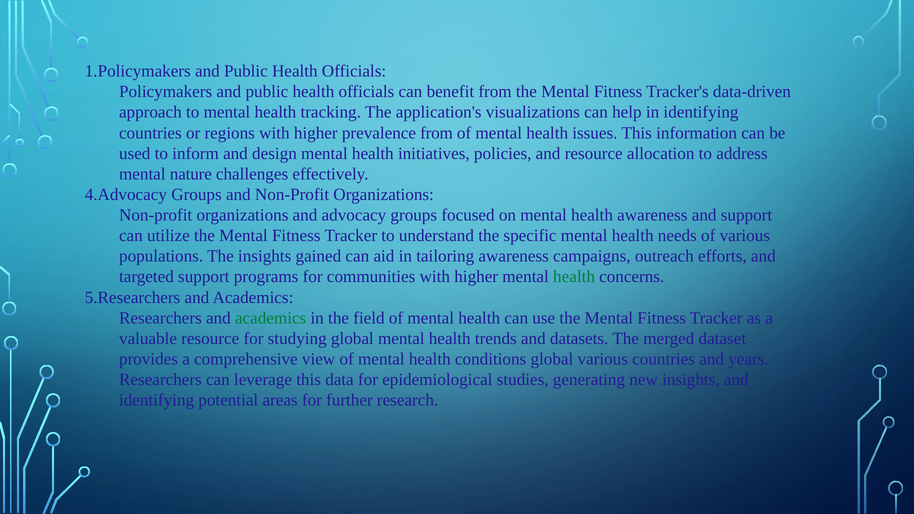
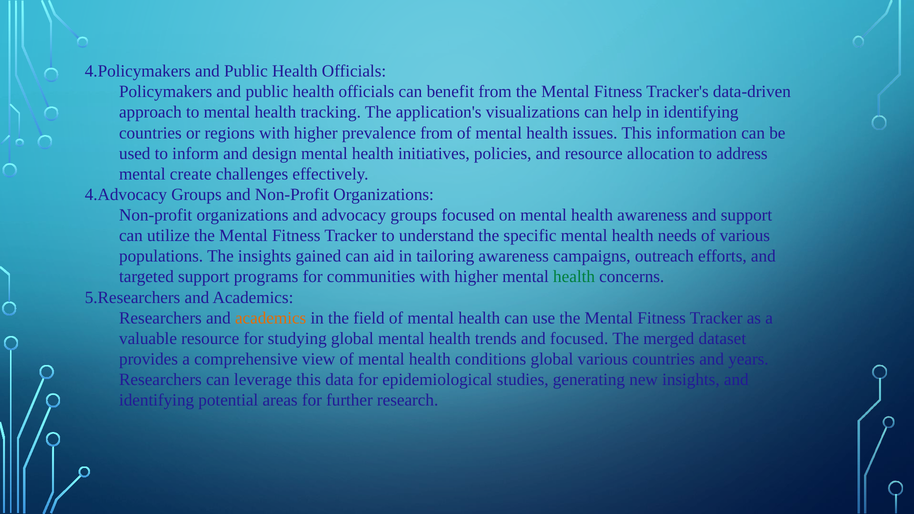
1.Policymakers: 1.Policymakers -> 4.Policymakers (138, 71)
nature: nature -> create (191, 174)
academics colour: green -> orange (271, 318)
and datasets: datasets -> focused (579, 339)
